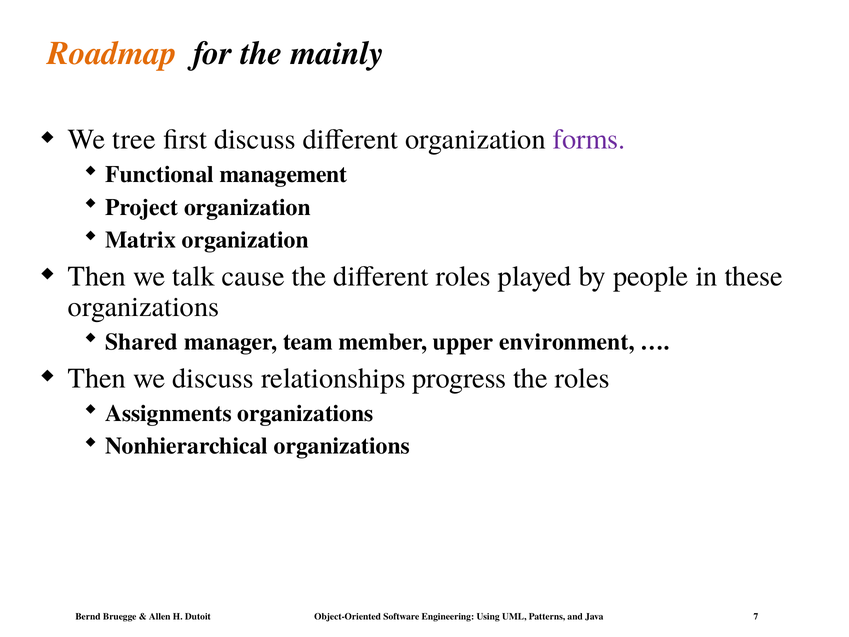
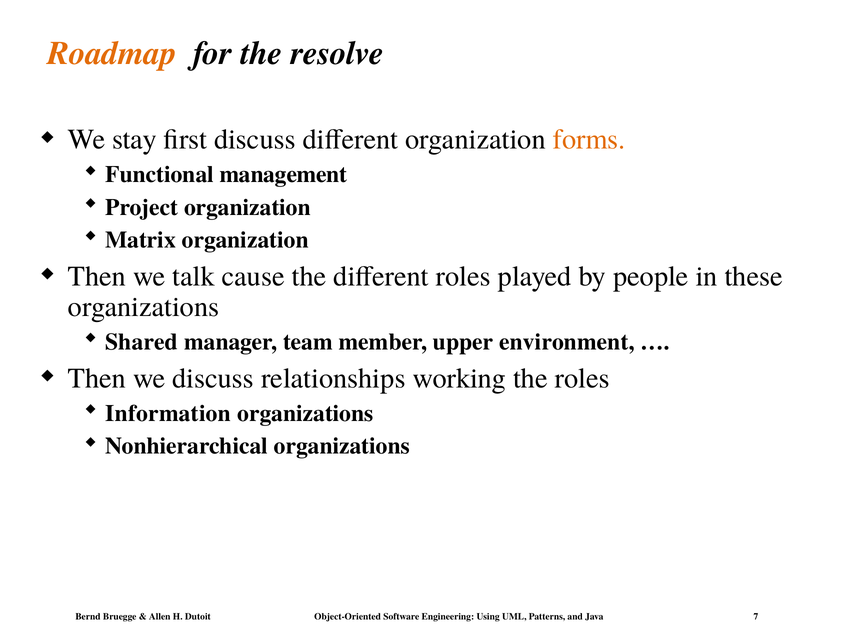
mainly: mainly -> resolve (337, 53)
tree: tree -> stay (134, 140)
forms colour: purple -> orange (589, 140)
progress: progress -> working (459, 378)
Assignments: Assignments -> Information (168, 413)
